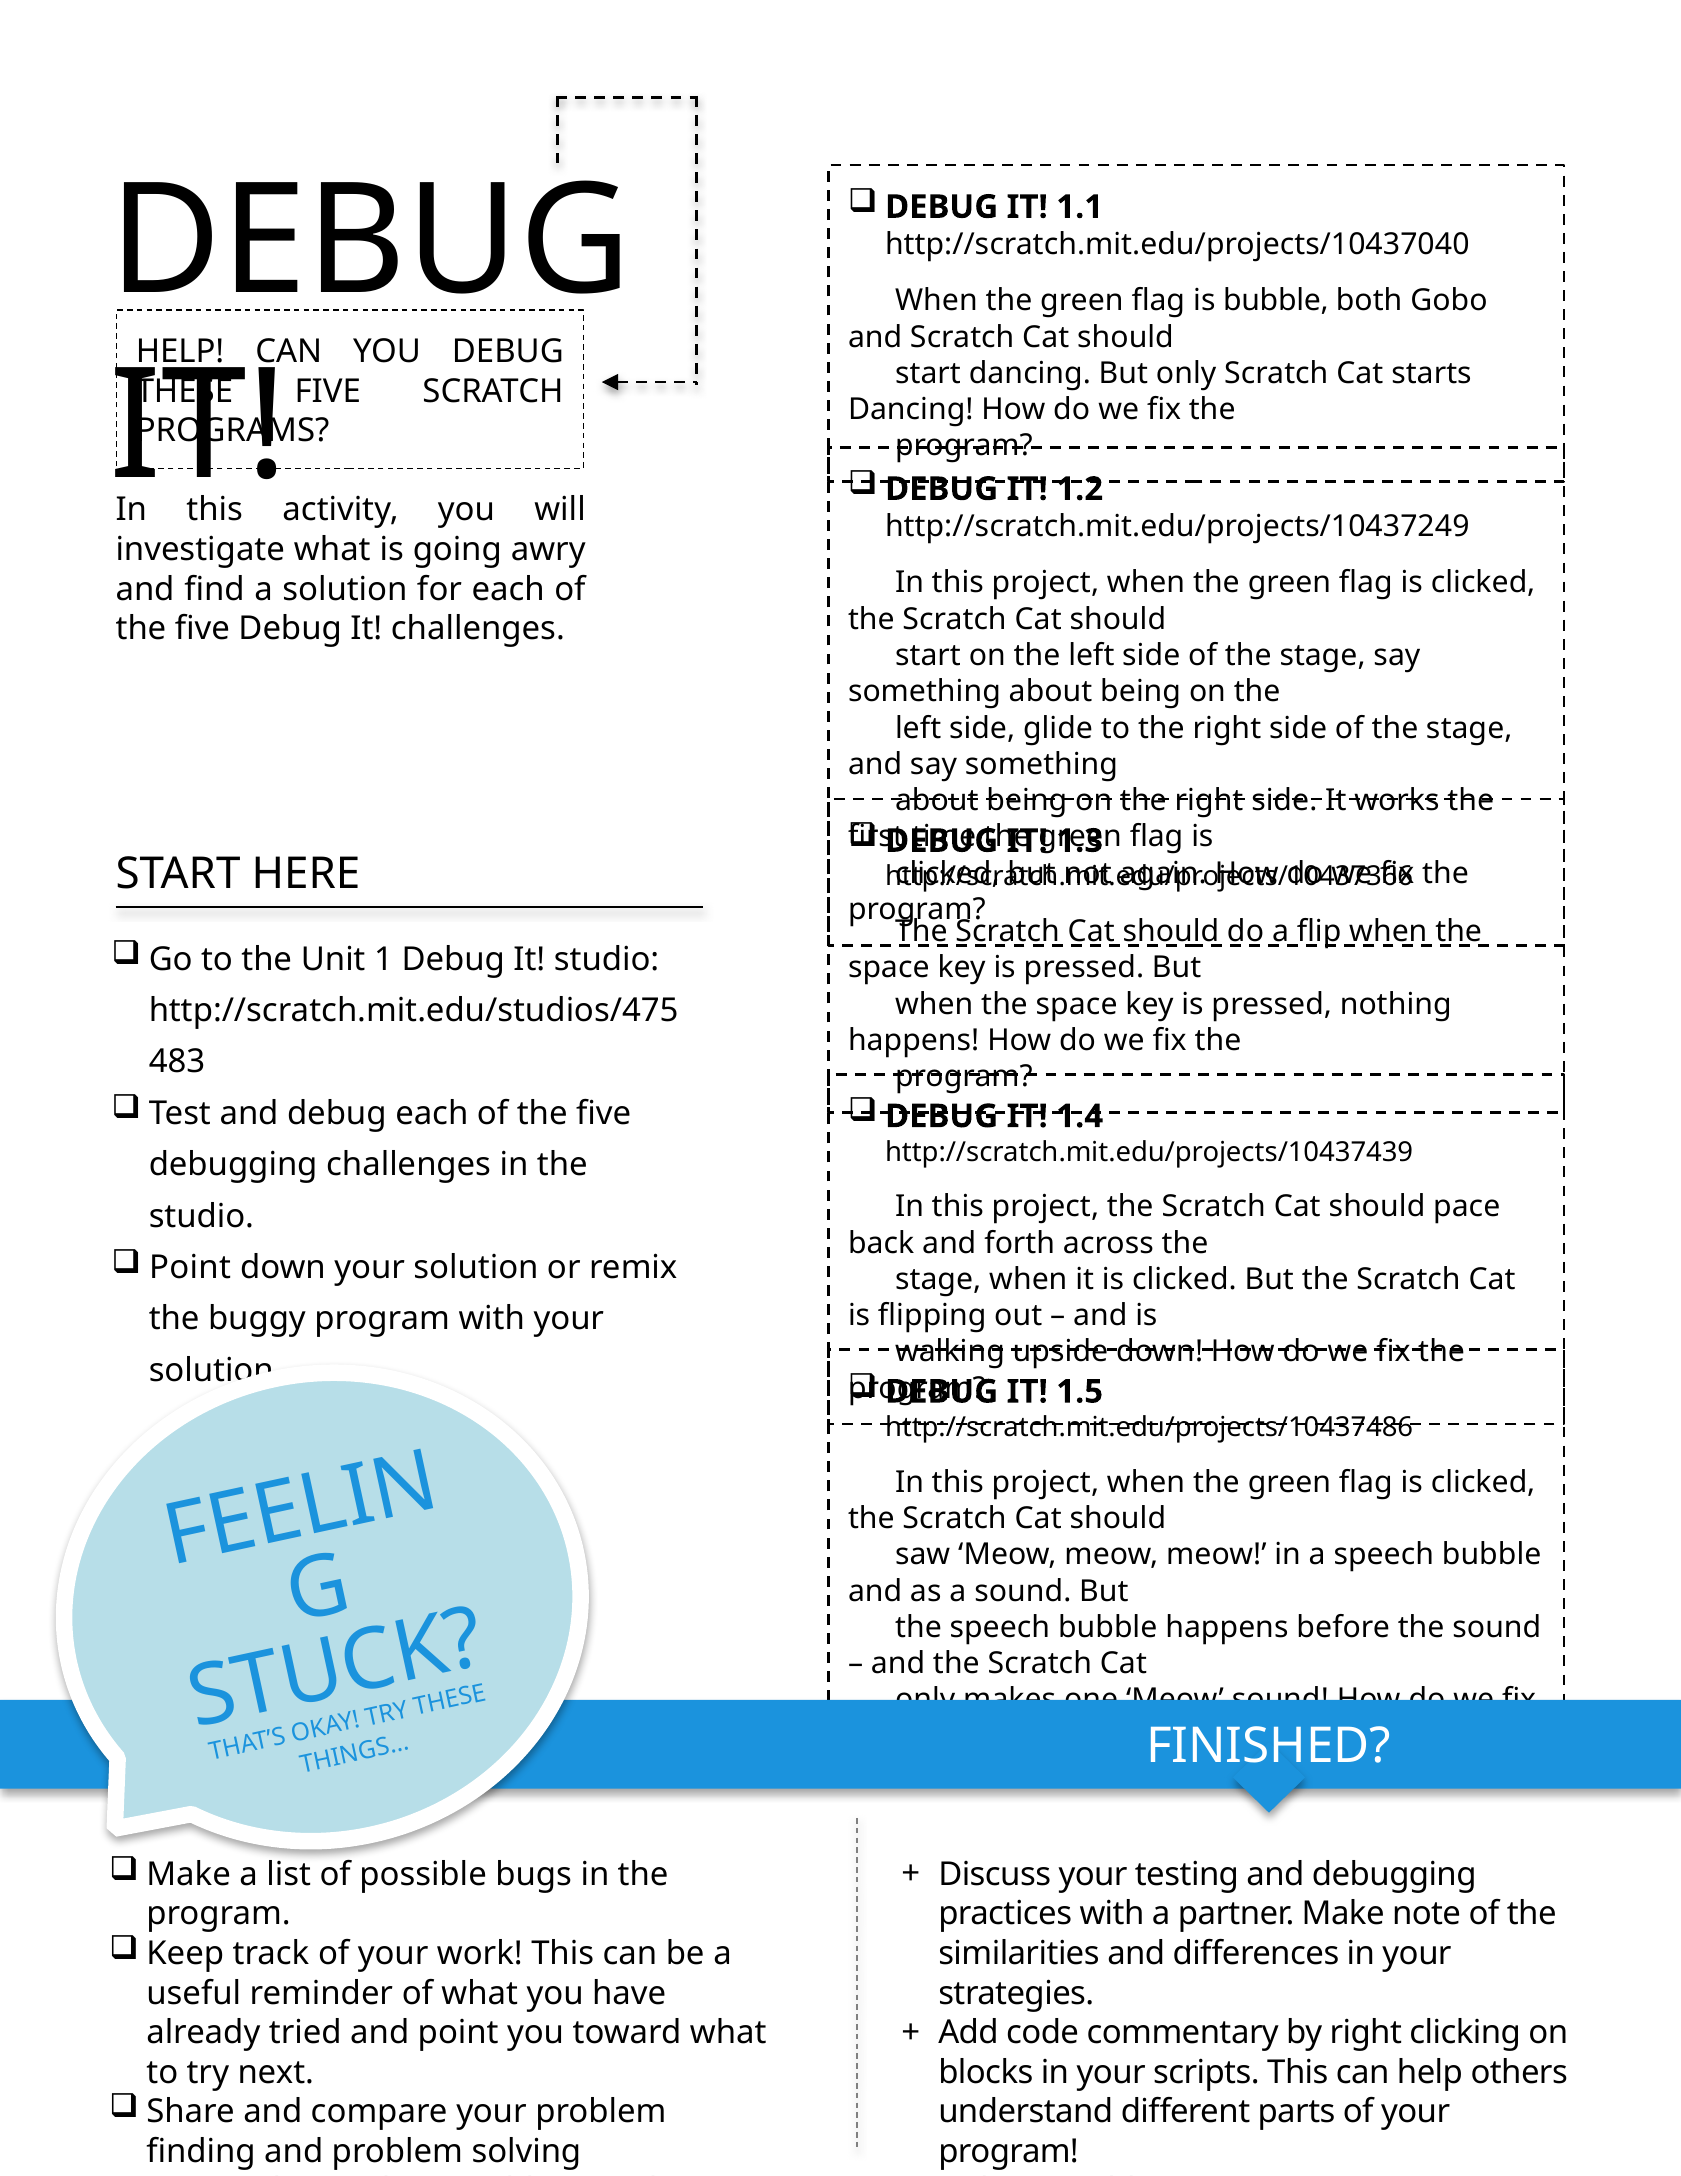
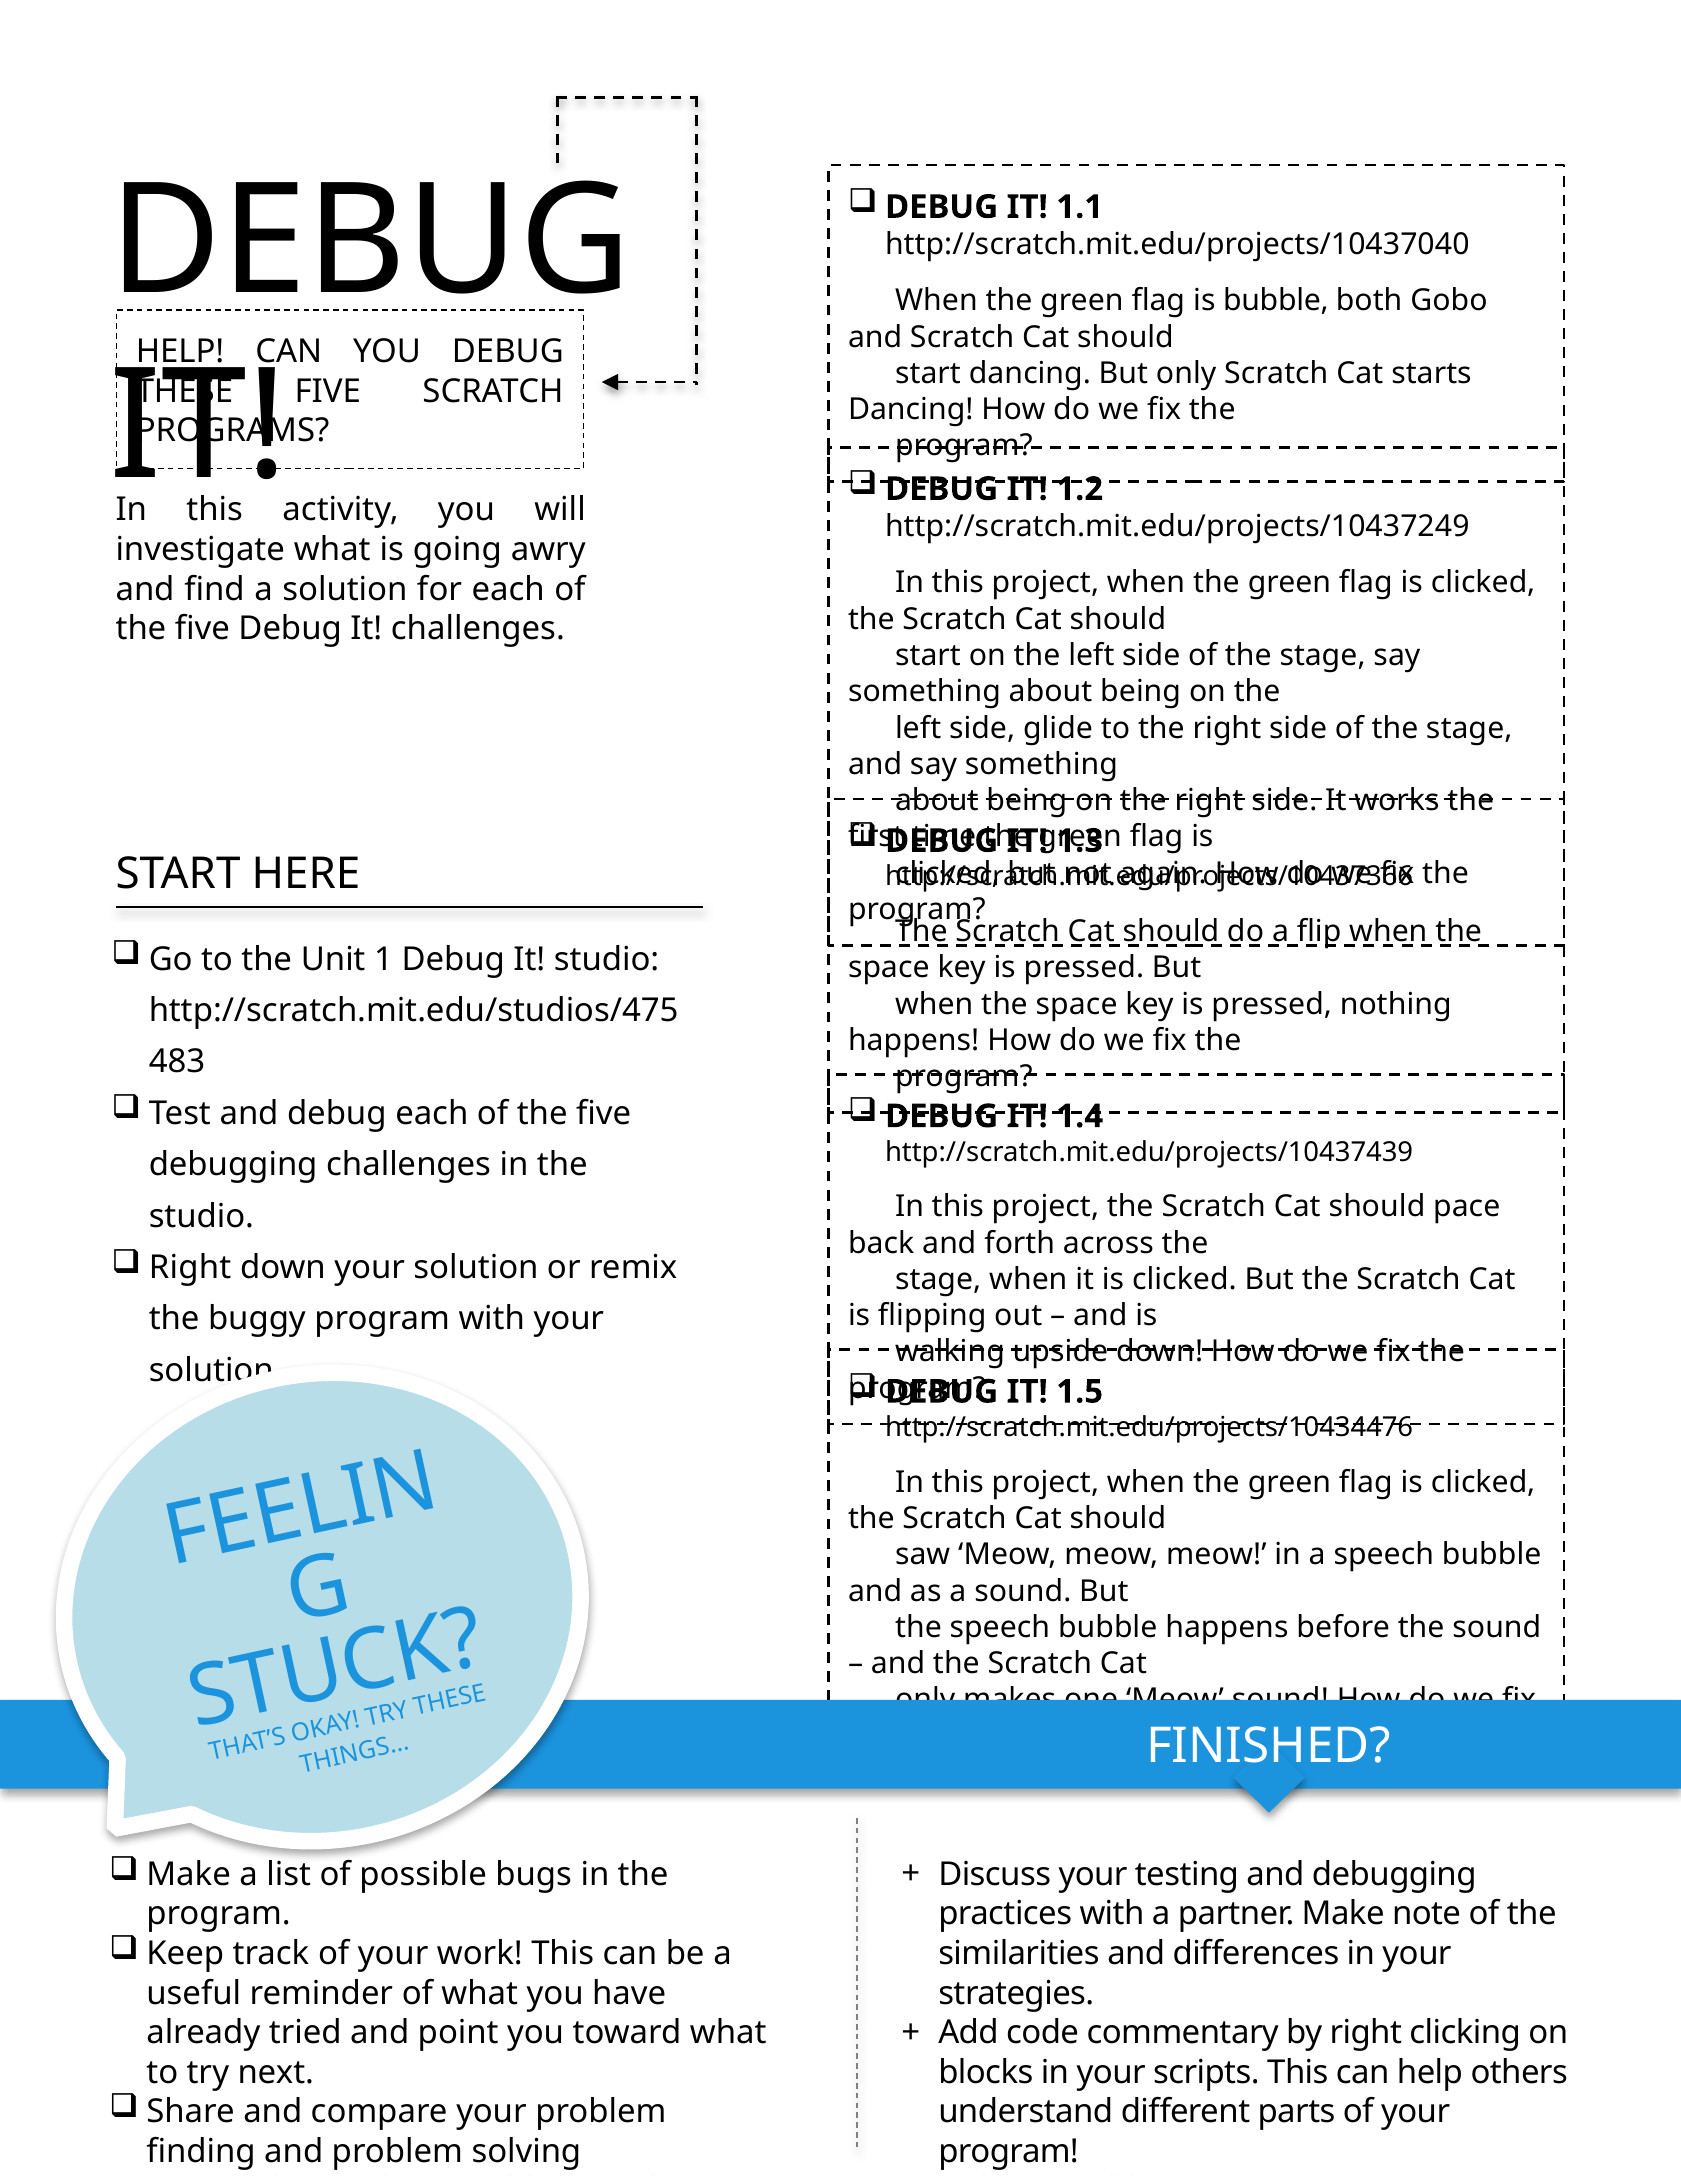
Point: Point -> Right (190, 1267)
http://scratch.mit.edu/projects/10437486: http://scratch.mit.edu/projects/10437486 -> http://scratch.mit.edu/projects/10434476 (1149, 1427)
